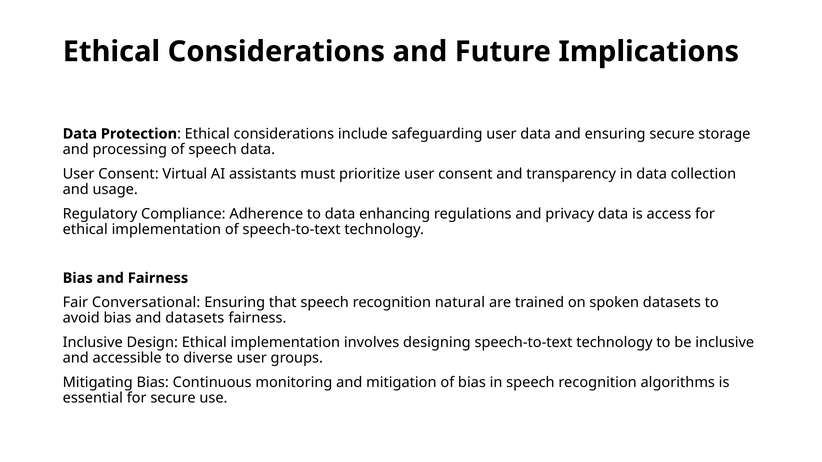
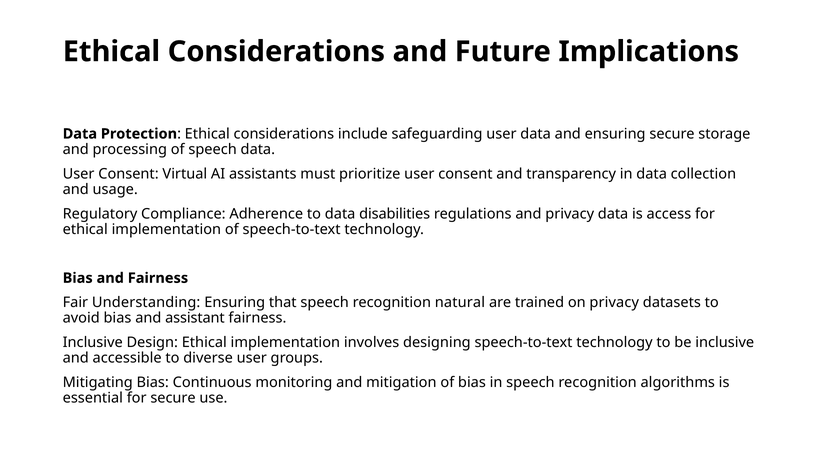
enhancing: enhancing -> disabilities (395, 214)
Conversational: Conversational -> Understanding (146, 303)
on spoken: spoken -> privacy (614, 303)
and datasets: datasets -> assistant (195, 318)
